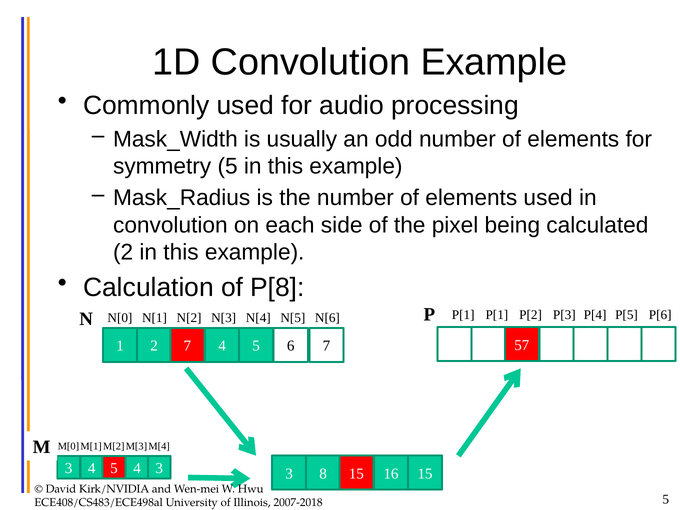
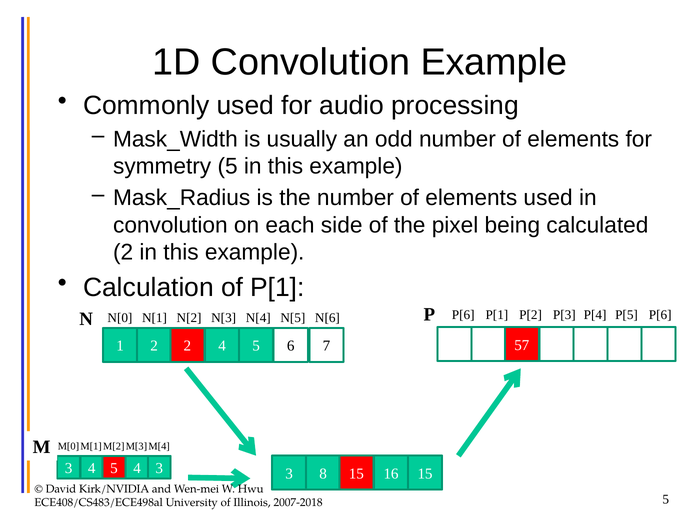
of P[8: P[8 -> P[1 (278, 287)
P[1: P[1 -> P[6 (463, 315)
2 7: 7 -> 2 (187, 346)
